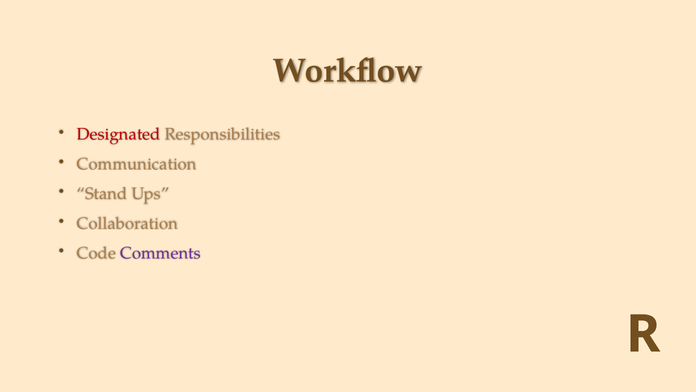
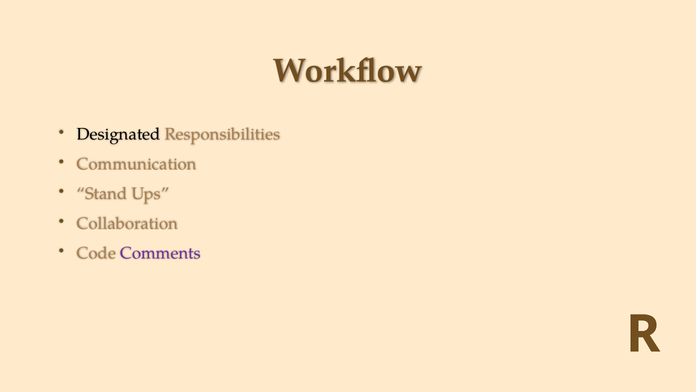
Designated colour: red -> black (119, 134)
